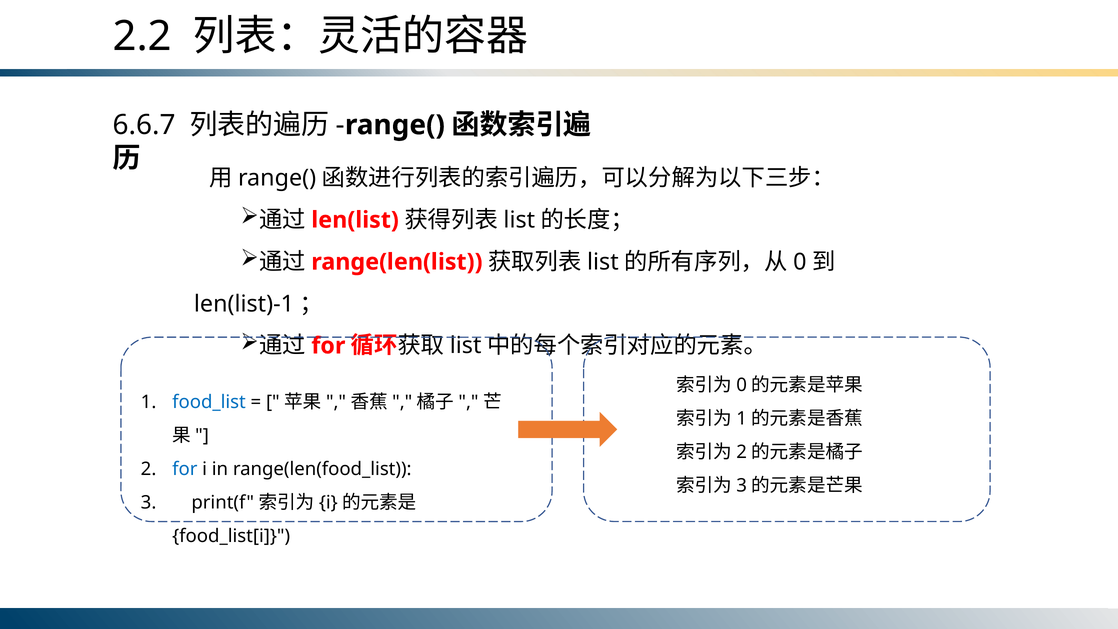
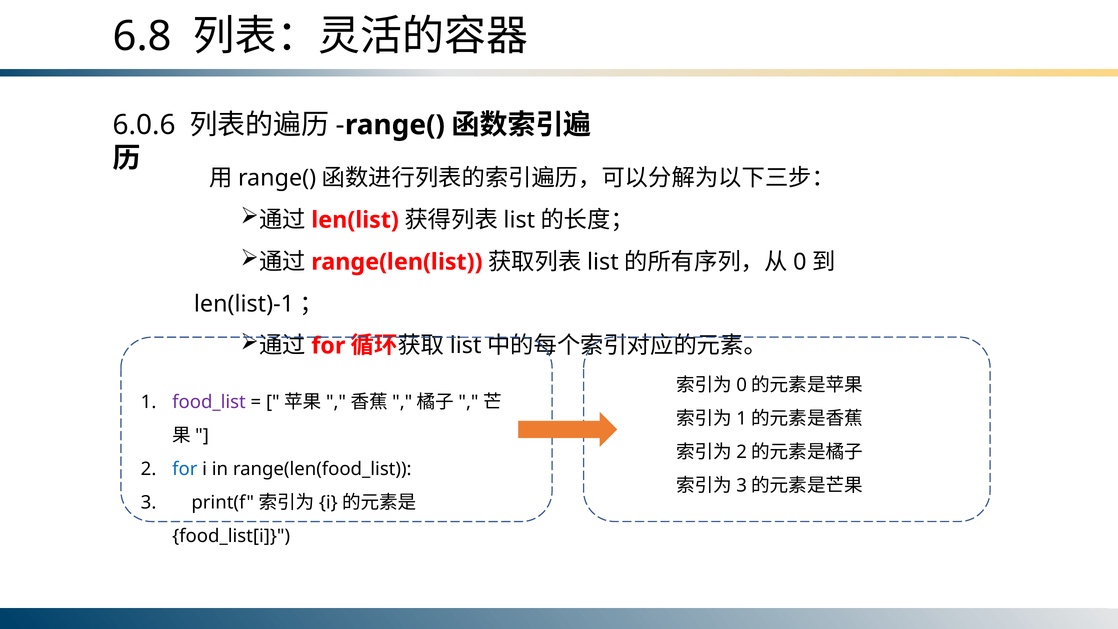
2.2: 2.2 -> 6.8 (142, 36)
6.6.7: 6.6.7 -> 6.0.6 (144, 125)
food_list colour: blue -> purple (209, 402)
